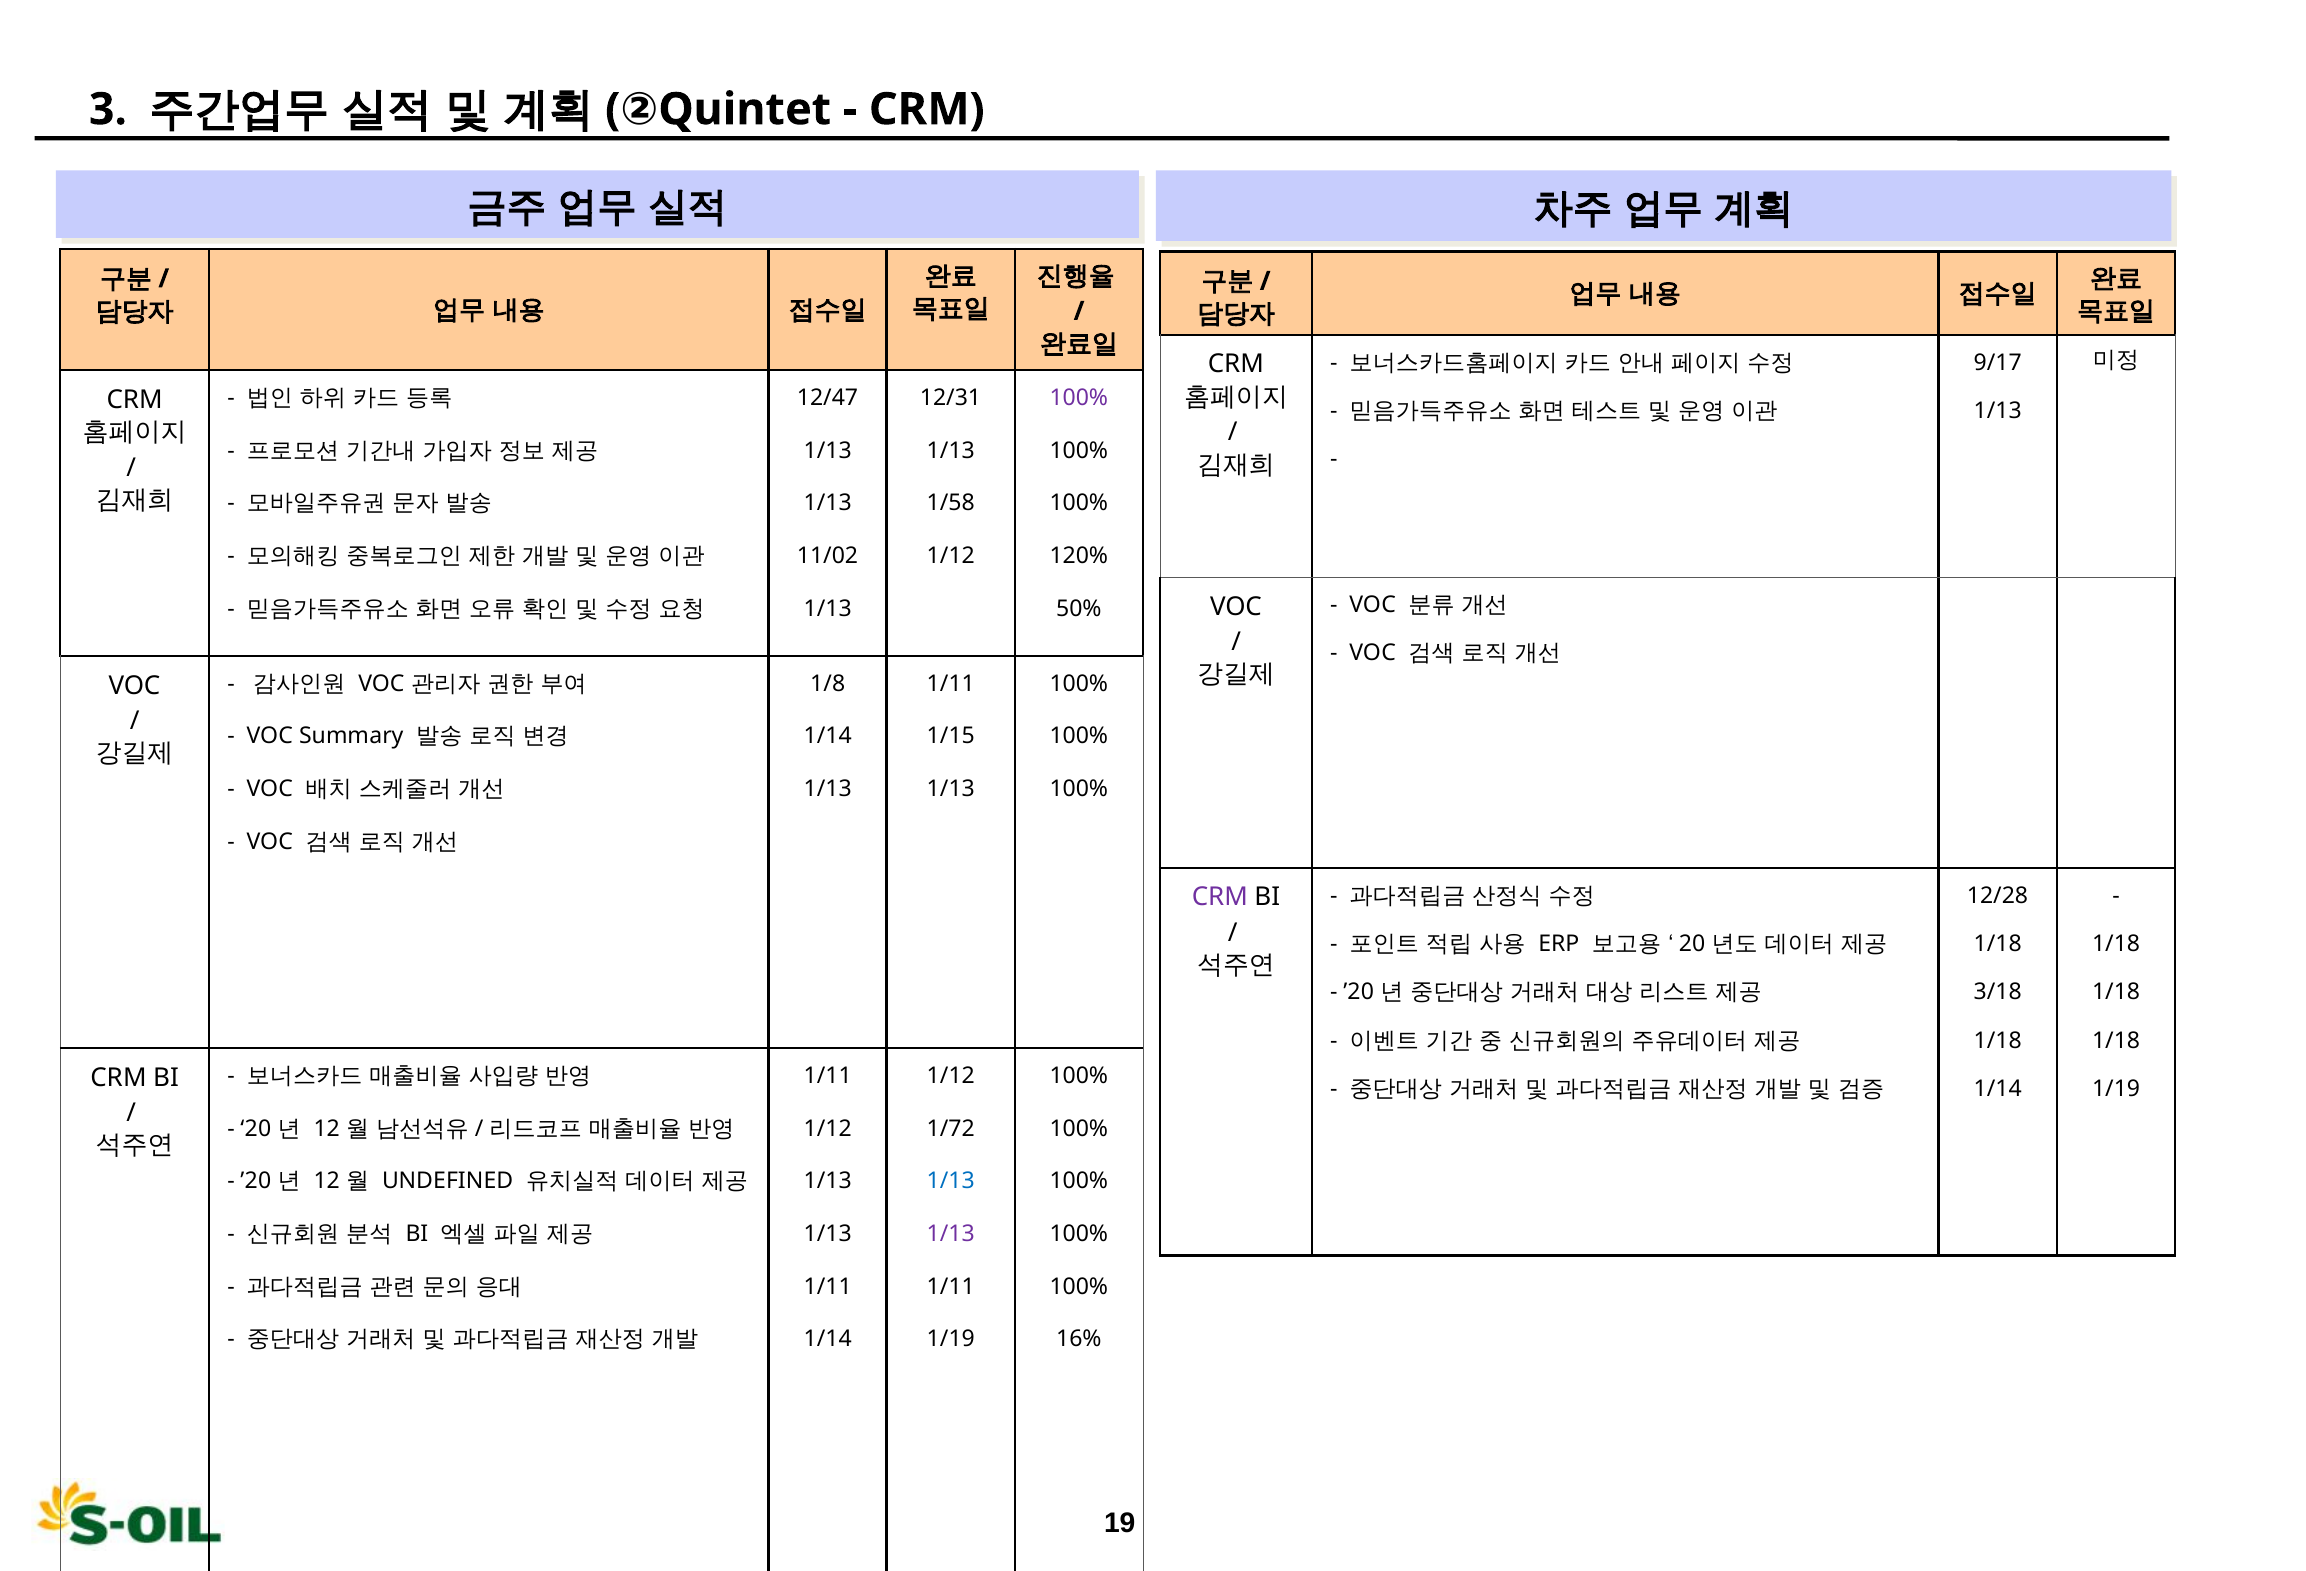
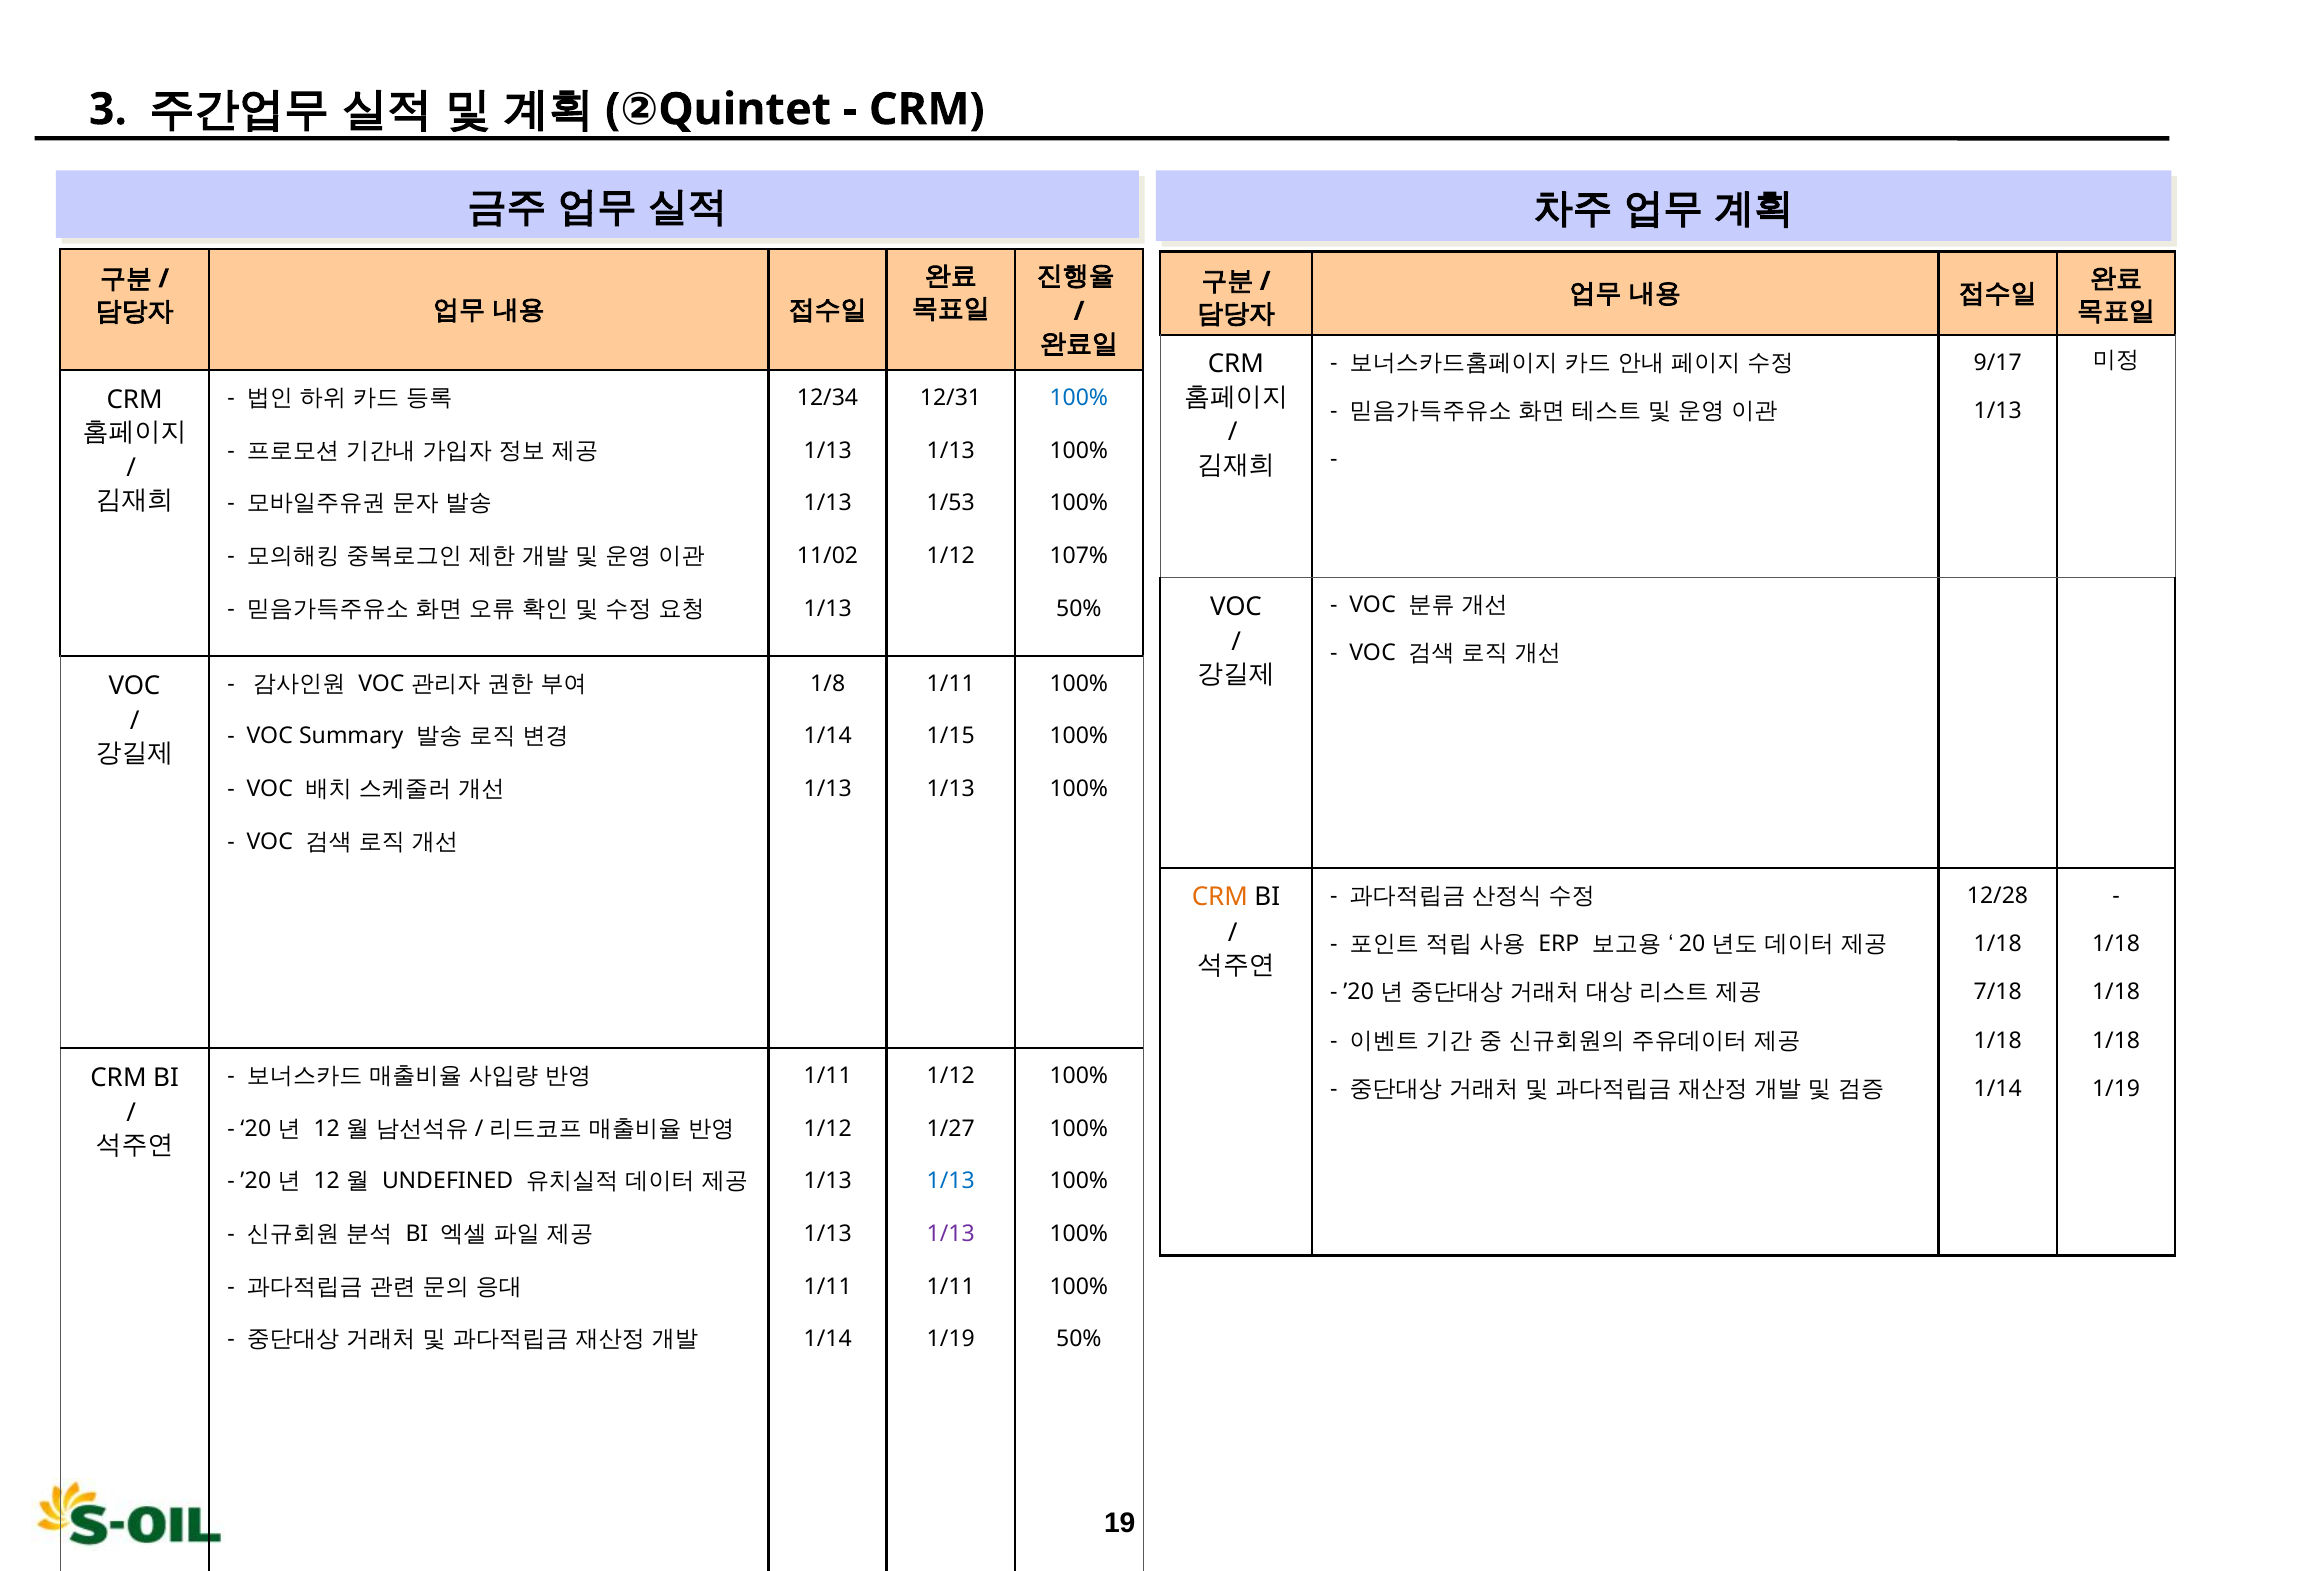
12/47: 12/47 -> 12/34 (828, 398)
100% colour: purple -> blue (1079, 398)
1/58: 1/58 -> 1/53 (951, 503)
120%: 120% -> 107% (1079, 556)
CRM colour: purple -> orange (1220, 897)
3/18: 3/18 -> 7/18 (1998, 992)
1/72: 1/72 -> 1/27 (951, 1128)
1/19 16%: 16% -> 50% (1079, 1339)
